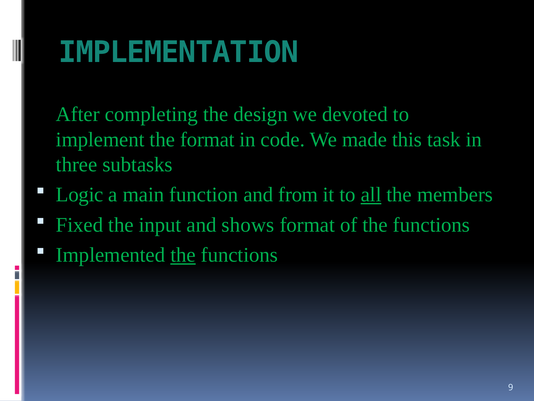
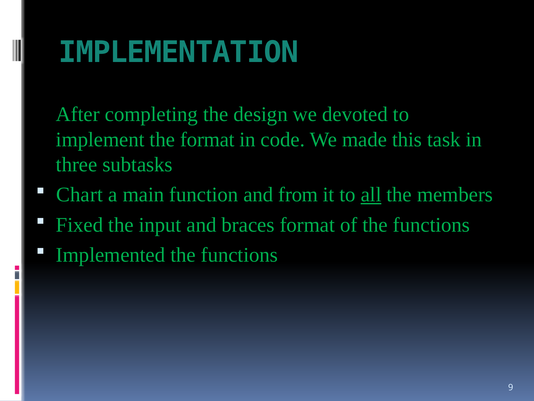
Logic: Logic -> Chart (79, 194)
shows: shows -> braces (248, 225)
the underline: present -> none (183, 255)
